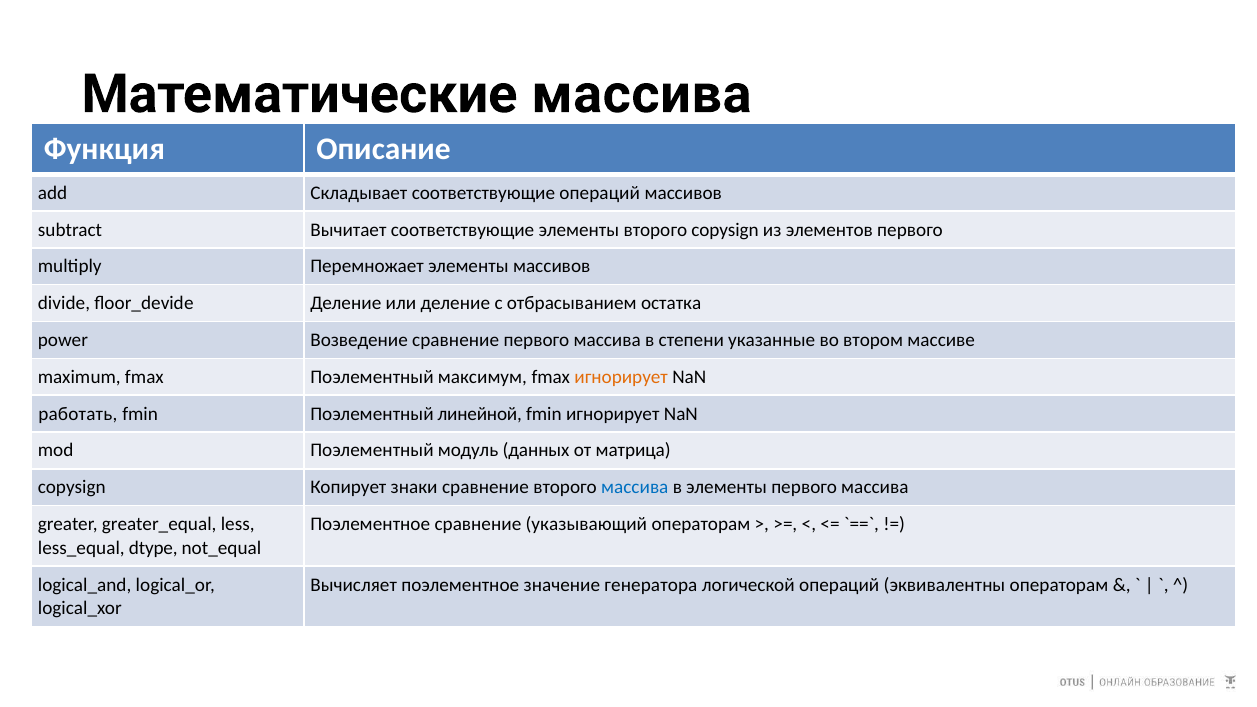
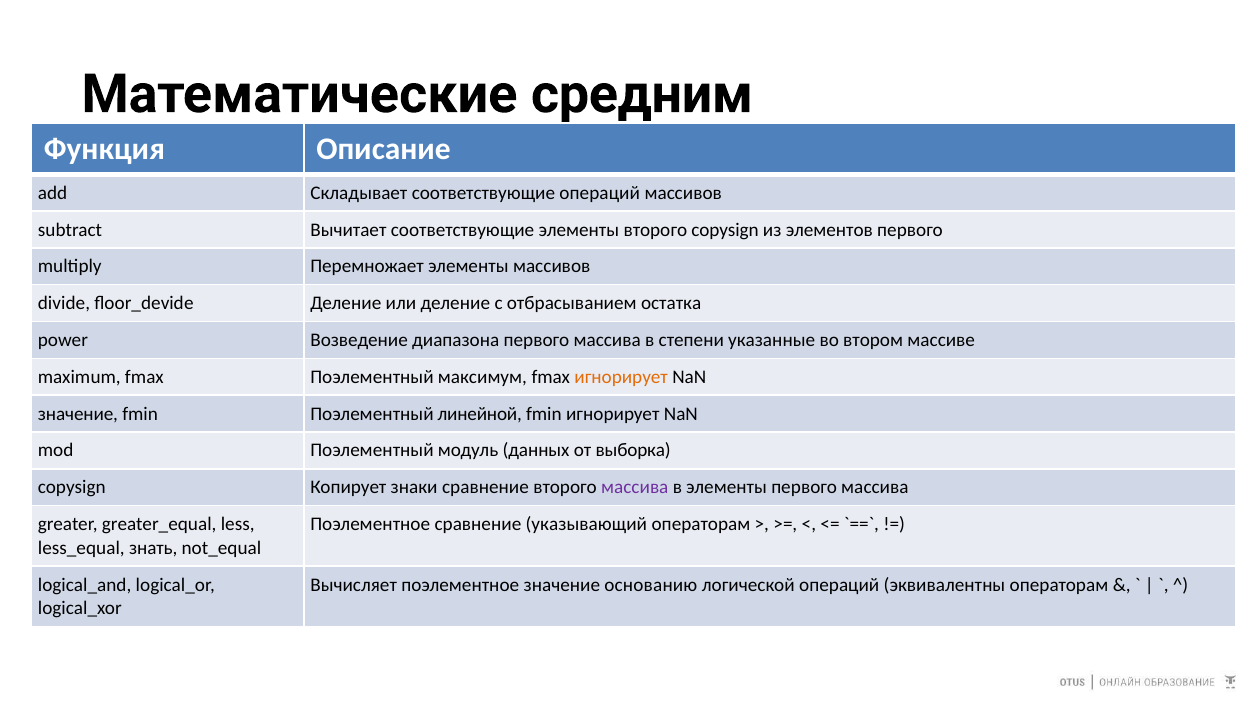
Математические массива: массива -> средним (642, 94)
Возведение сравнение: сравнение -> диапазона (456, 340)
работать: работать -> значение (78, 414)
матрица: матрица -> выборка (633, 451)
массива colour: blue -> purple (635, 488)
dtype: dtype -> знать (153, 548)
генератора: генератора -> основанию (651, 585)
